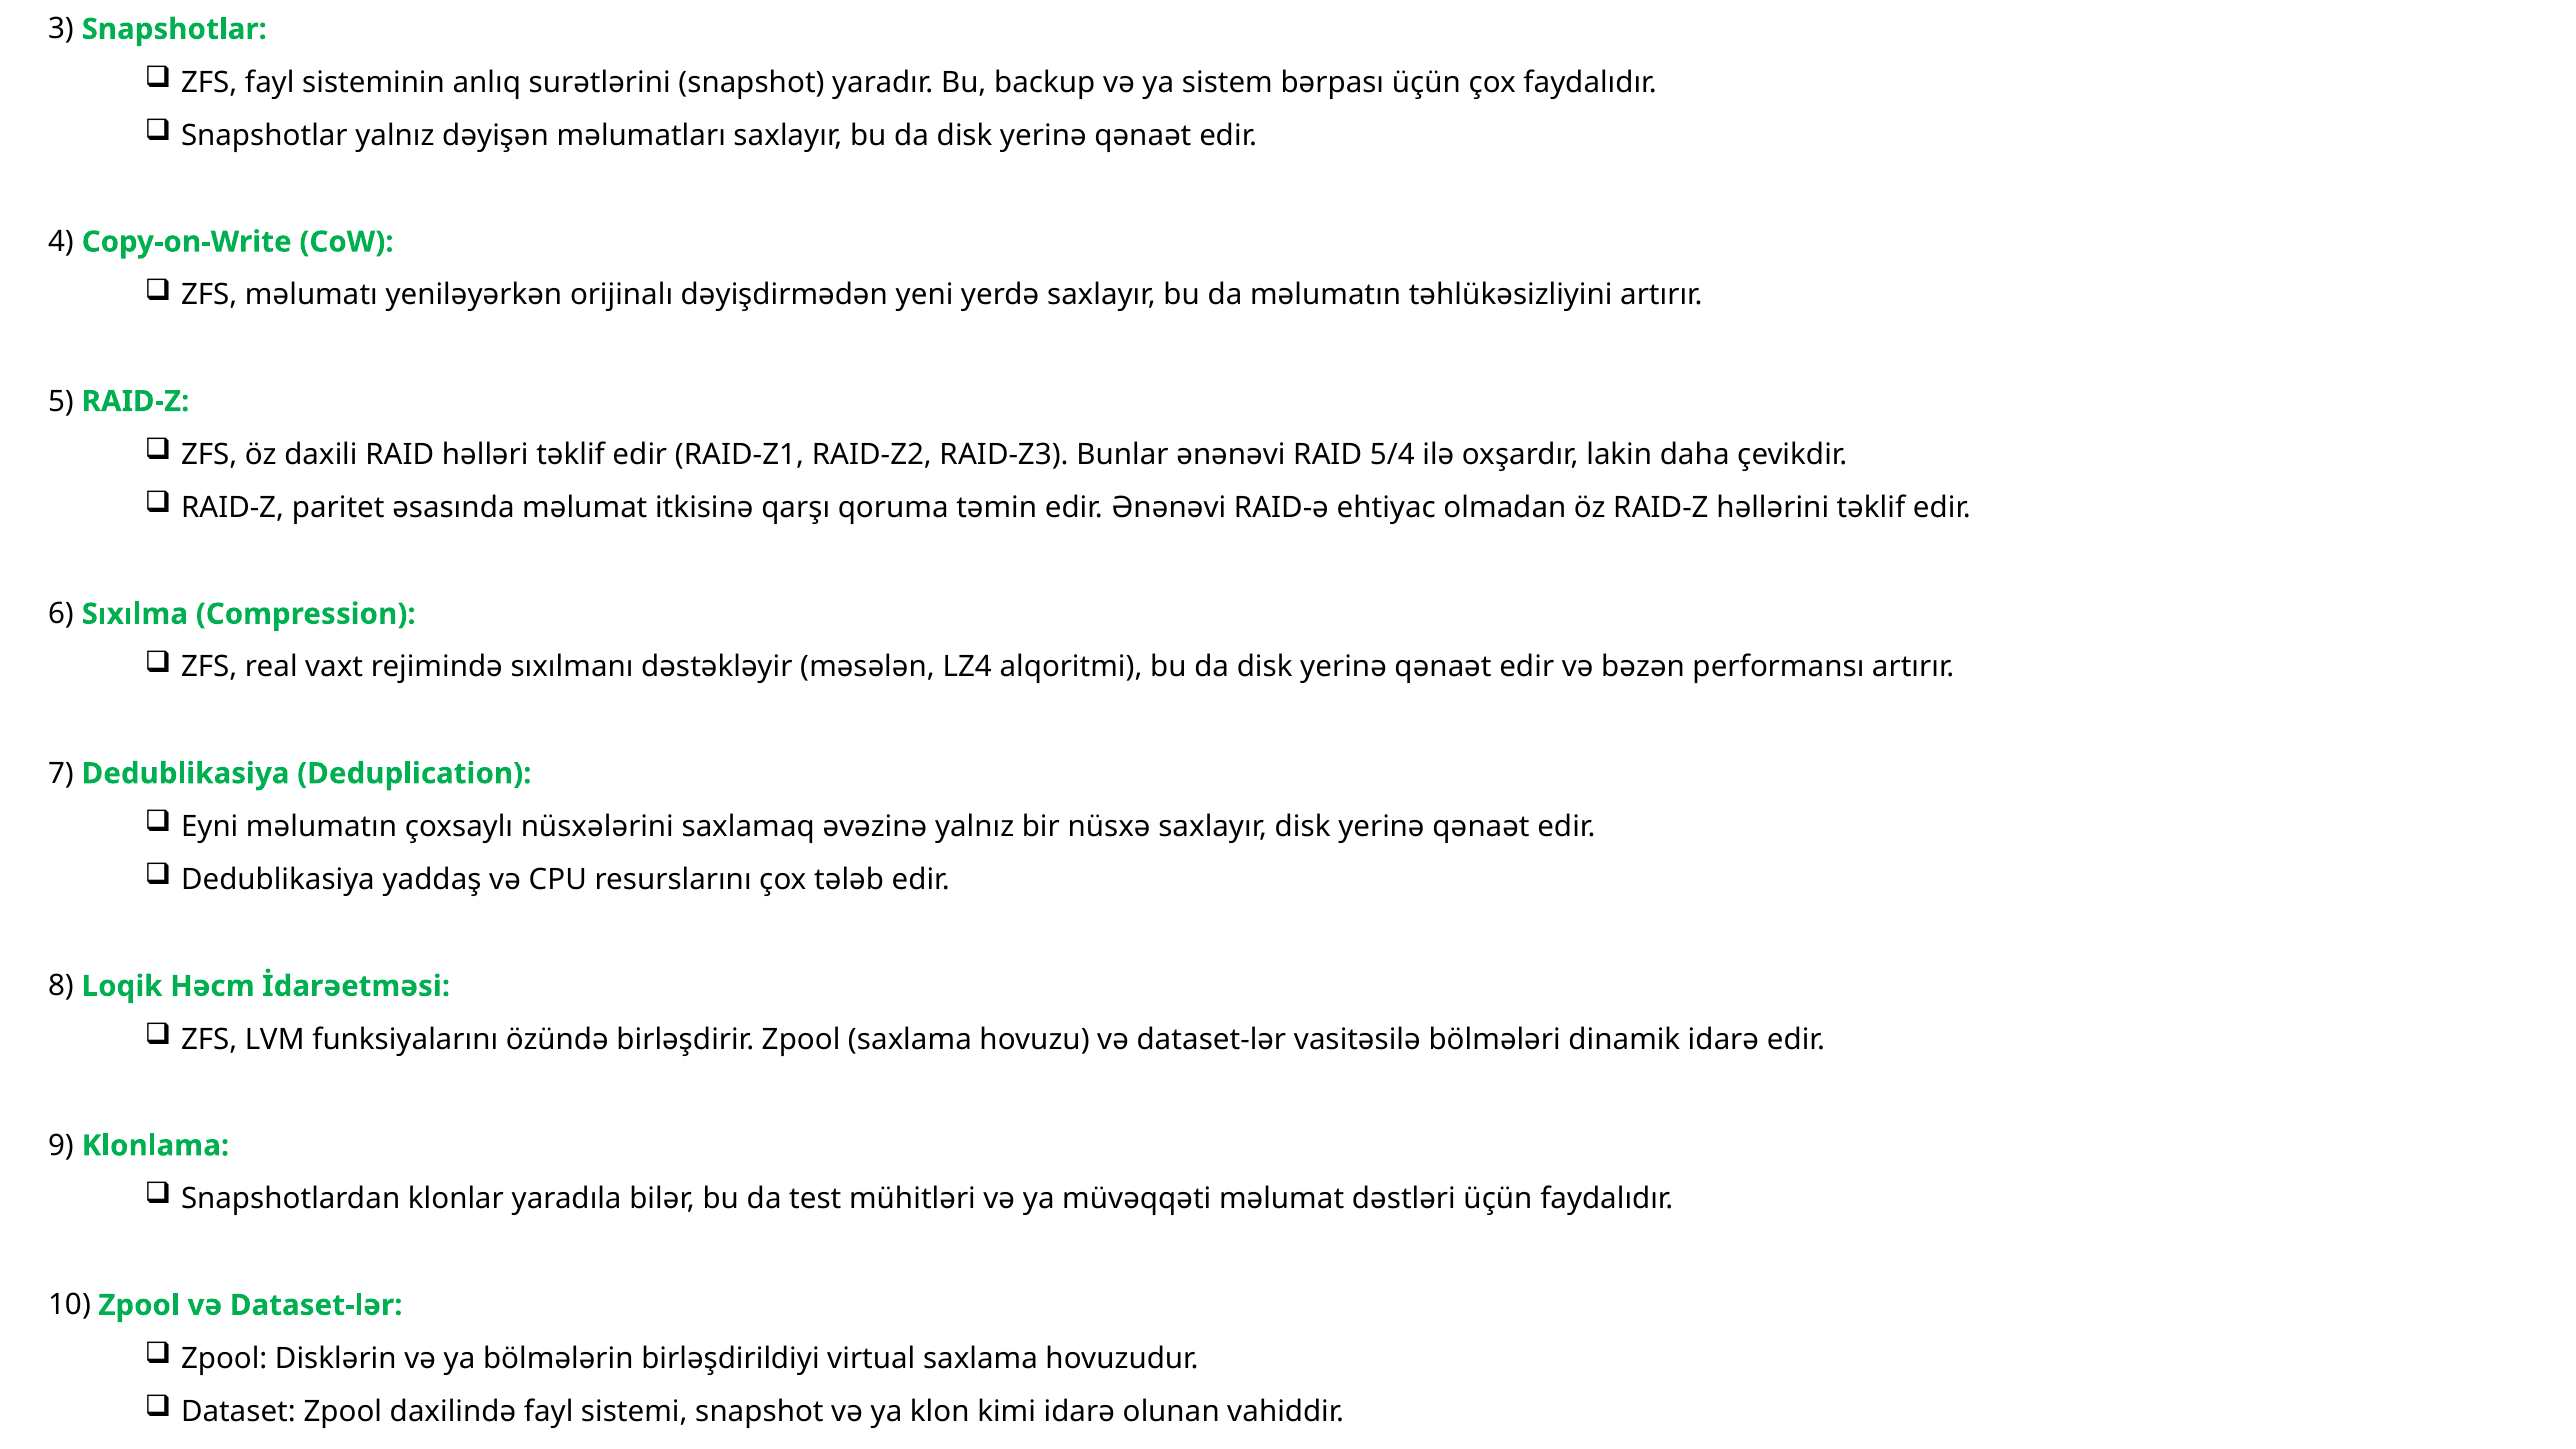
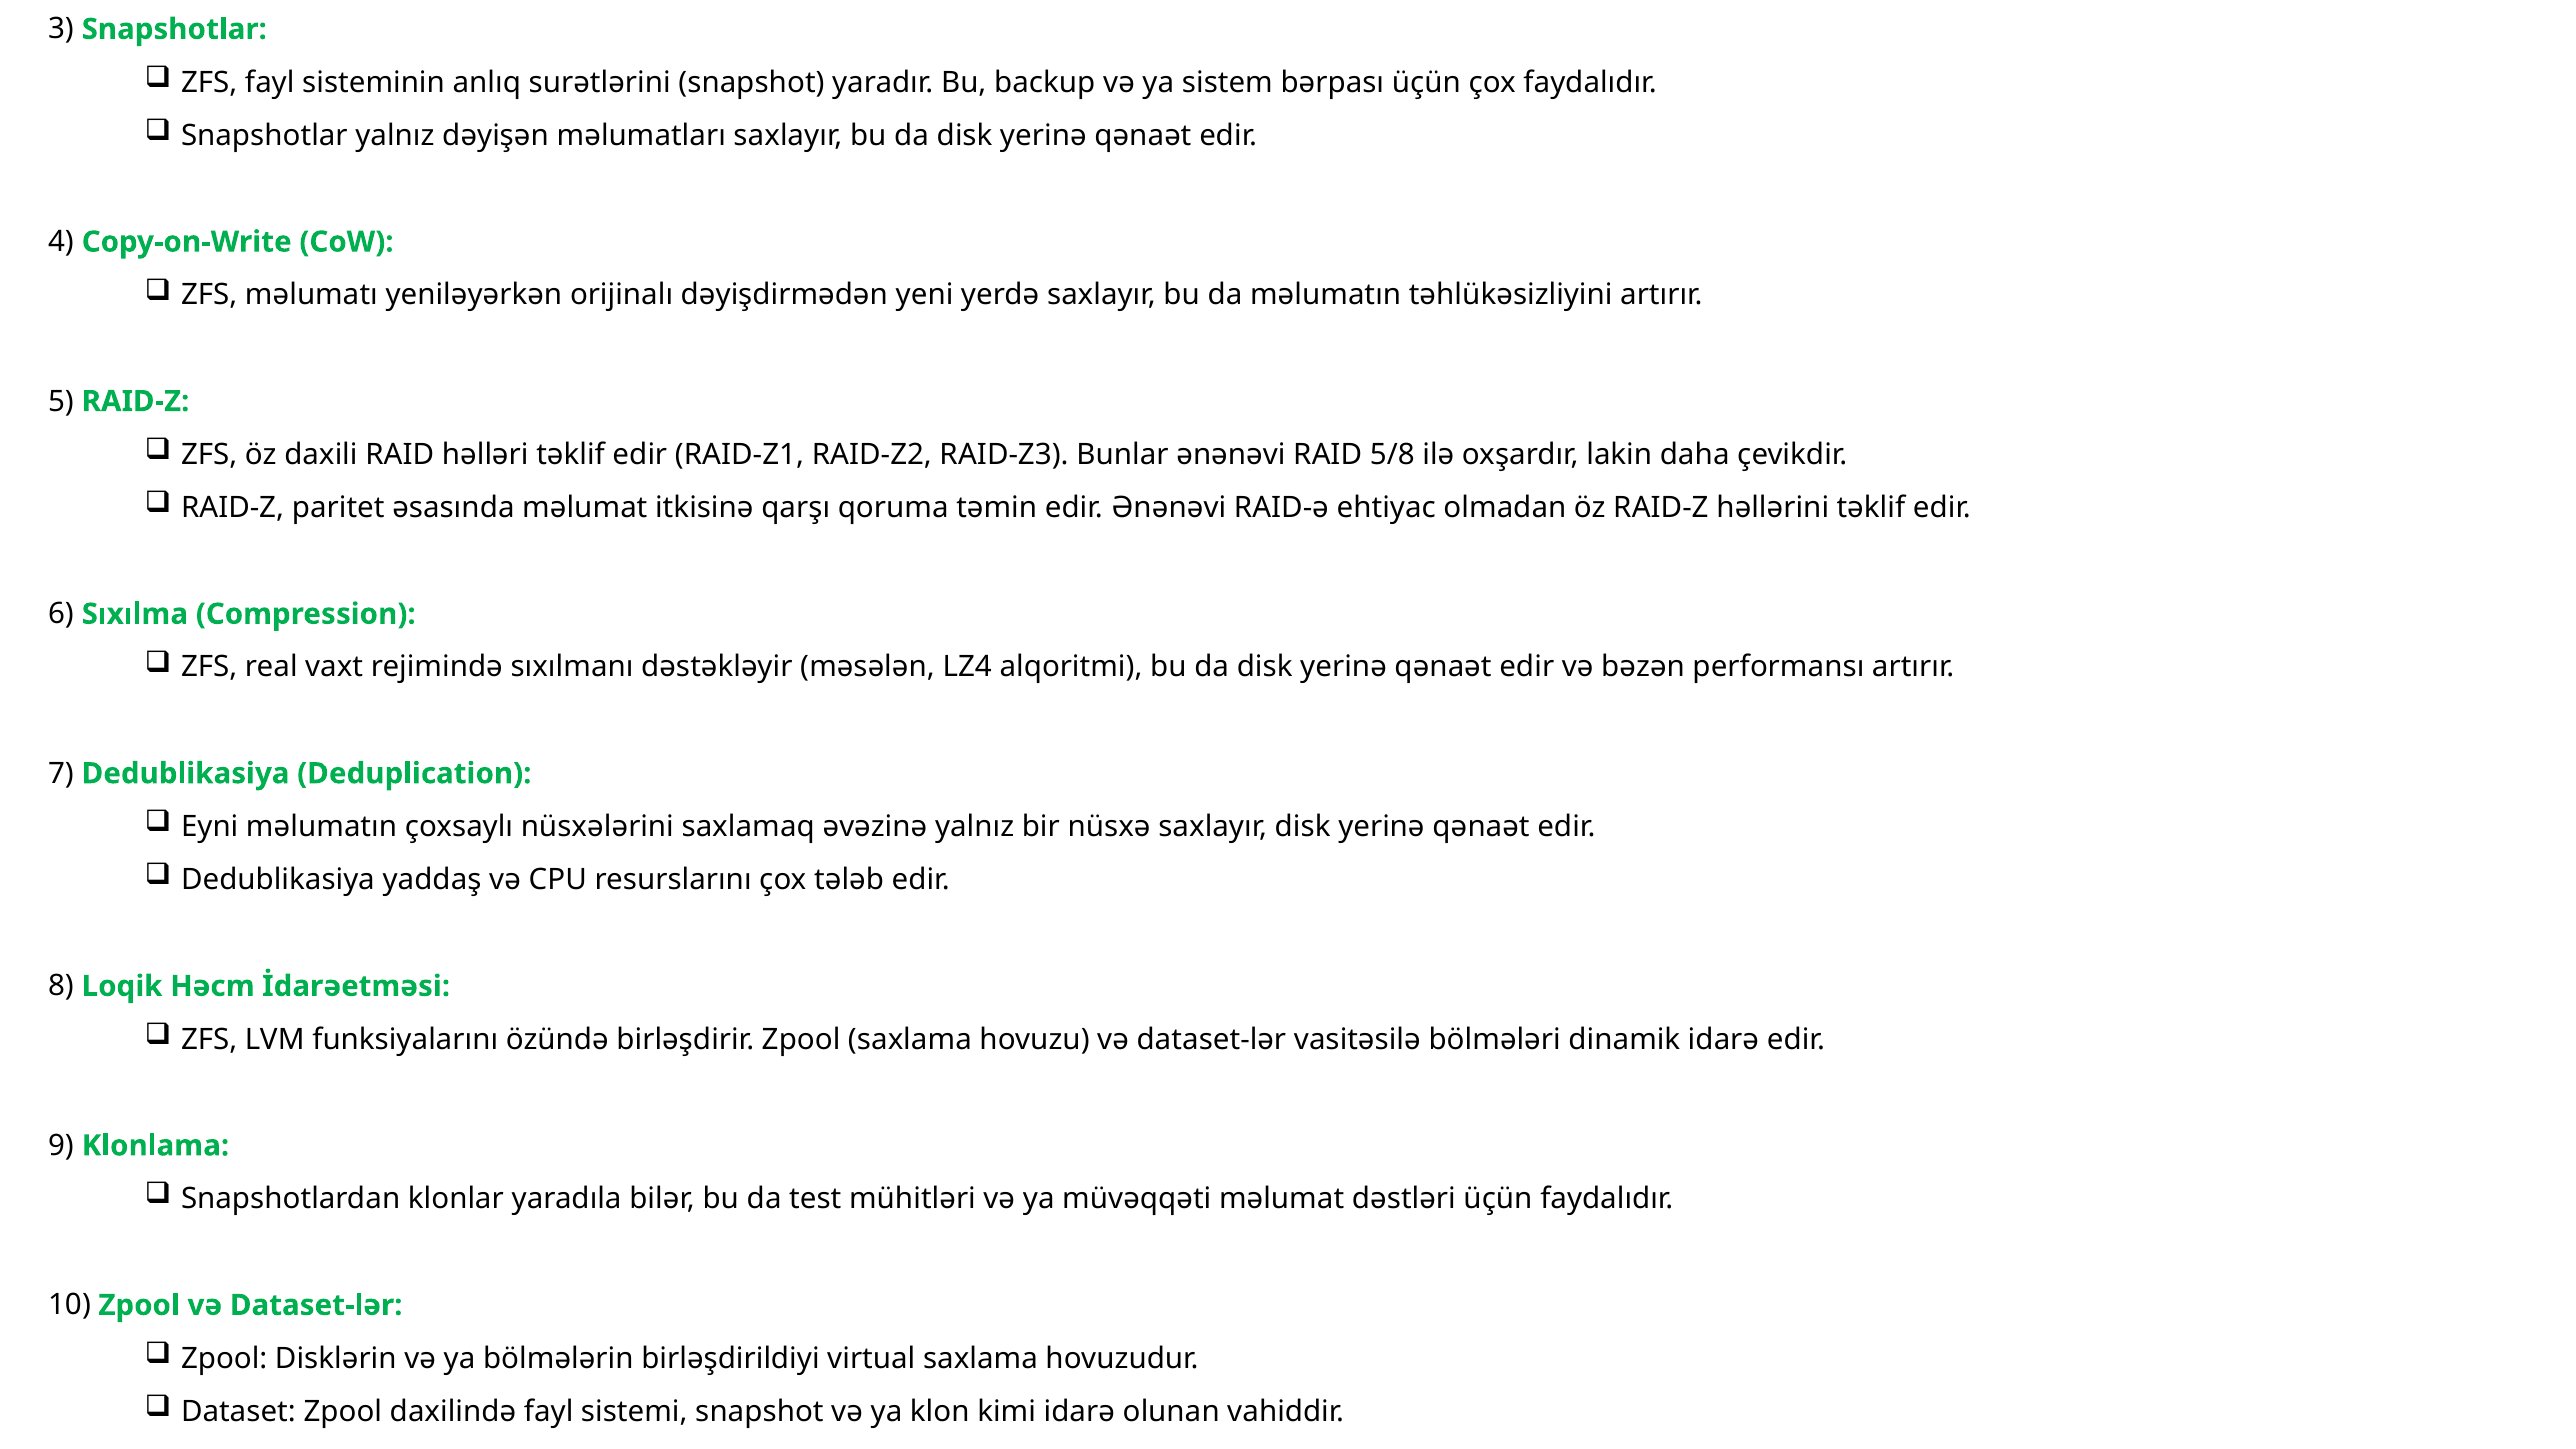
5/4: 5/4 -> 5/8 (1392, 455)
